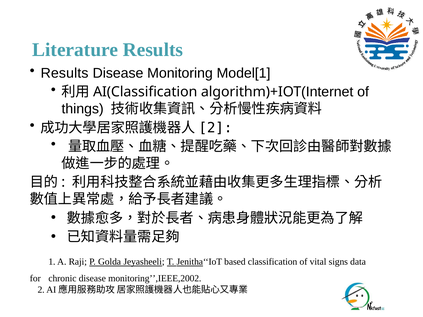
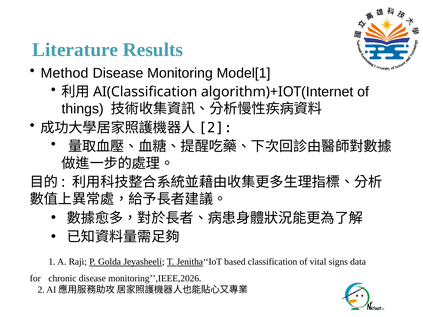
Results: Results -> Method (65, 73)
monitoring’’,IEEE,2002: monitoring’’,IEEE,2002 -> monitoring’’,IEEE,2026 (155, 279)
